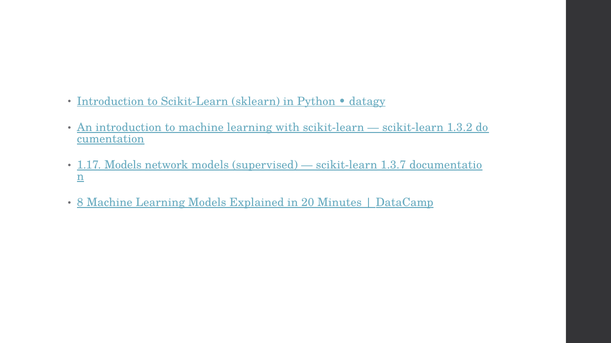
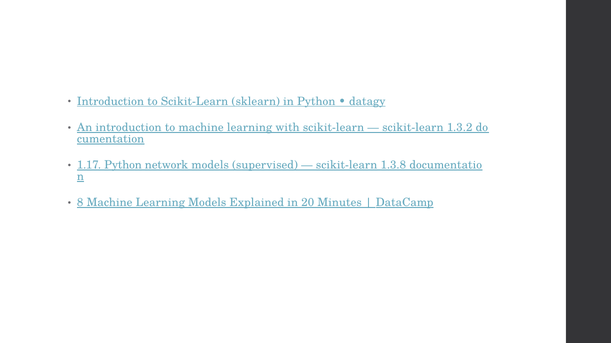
1.17 Models: Models -> Python (123, 165)
1.3.7: 1.3.7 -> 1.3.8 (393, 165)
